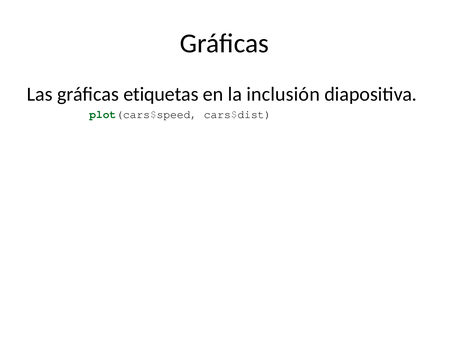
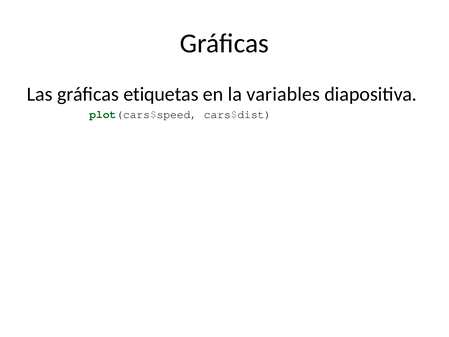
inclusión: inclusión -> variables (283, 94)
